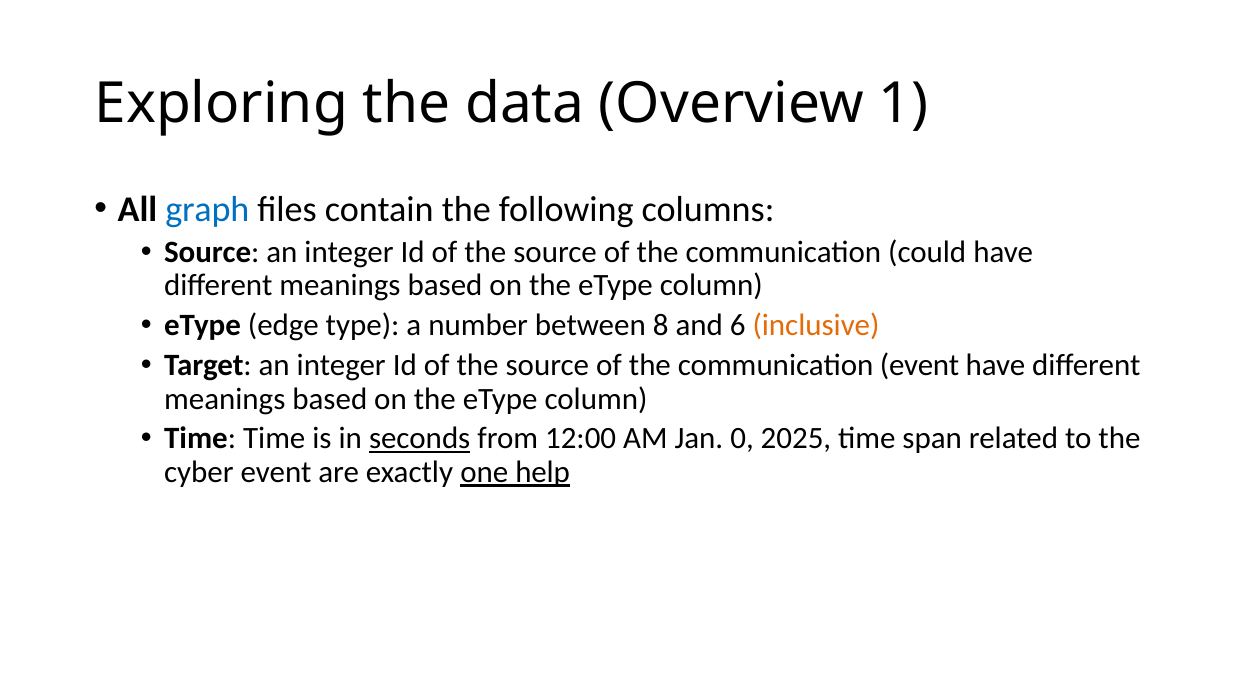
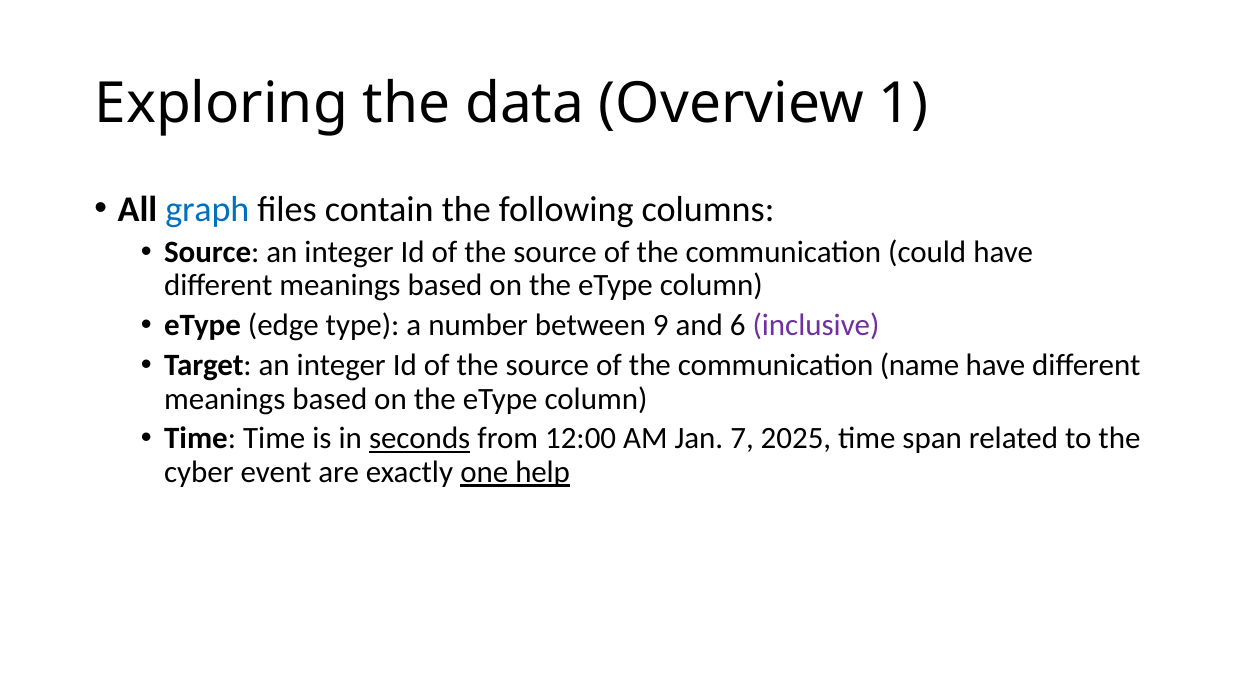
8: 8 -> 9 (661, 325)
inclusive colour: orange -> purple (816, 325)
communication event: event -> name (920, 365)
0: 0 -> 7 (742, 439)
